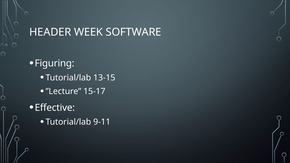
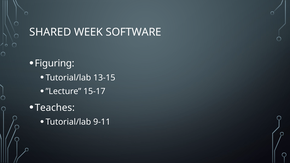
HEADER: HEADER -> SHARED (50, 32)
Effective: Effective -> Teaches (55, 108)
